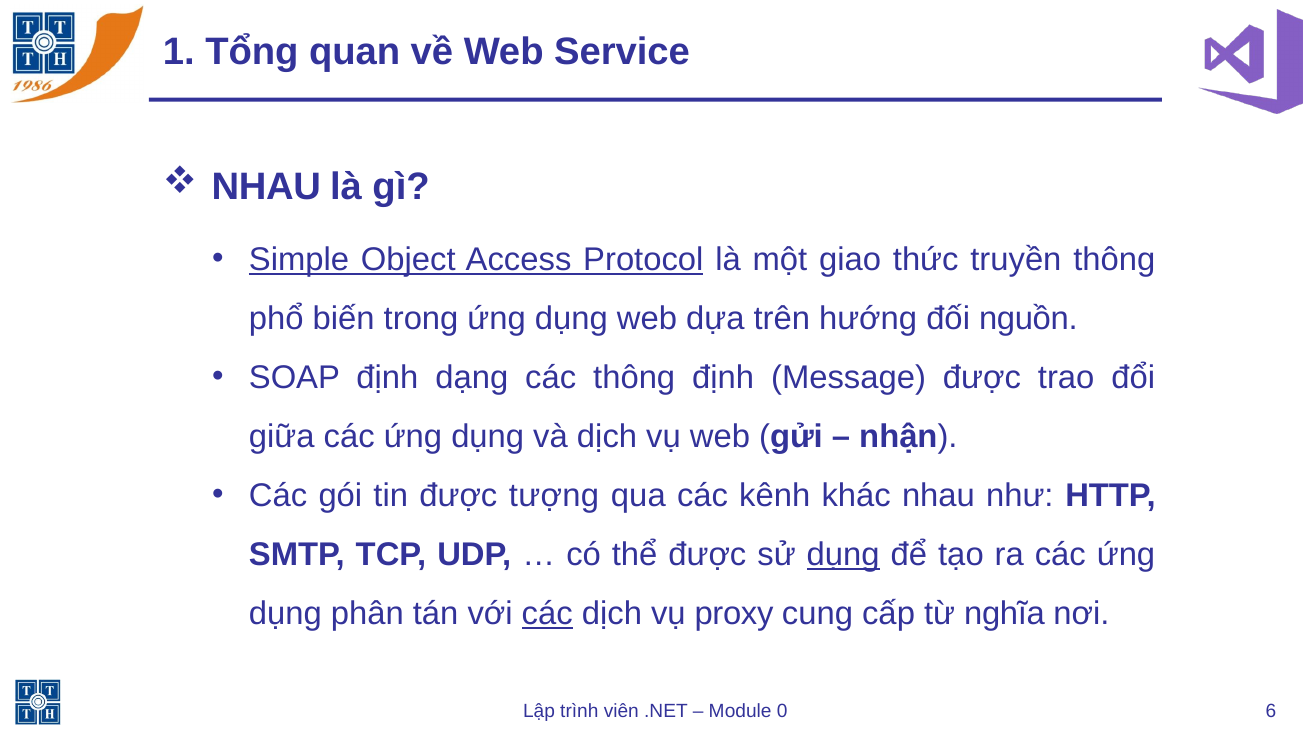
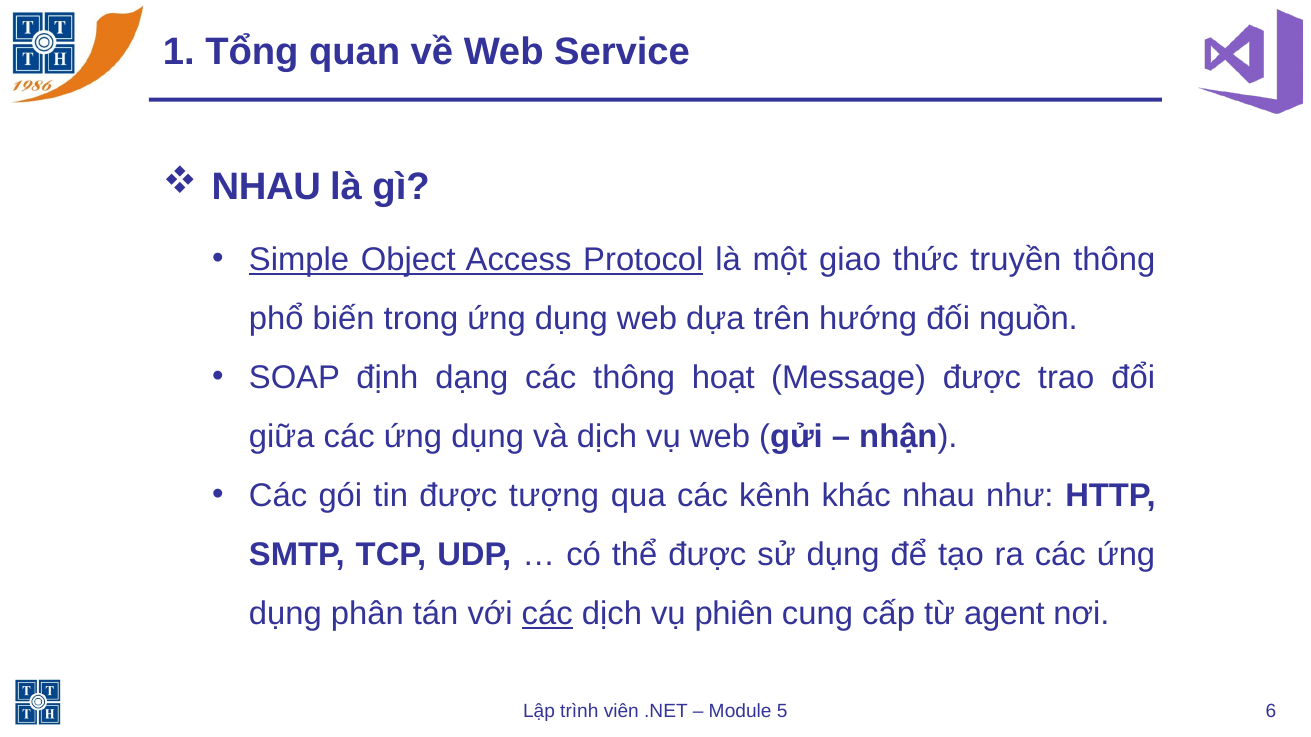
thông định: định -> hoạt (723, 378)
dụng underline: present -> none (843, 555)
proxy: proxy -> phiên (734, 614)
nghĩa: nghĩa -> agent (1004, 614)
0: 0 -> 5 (782, 711)
